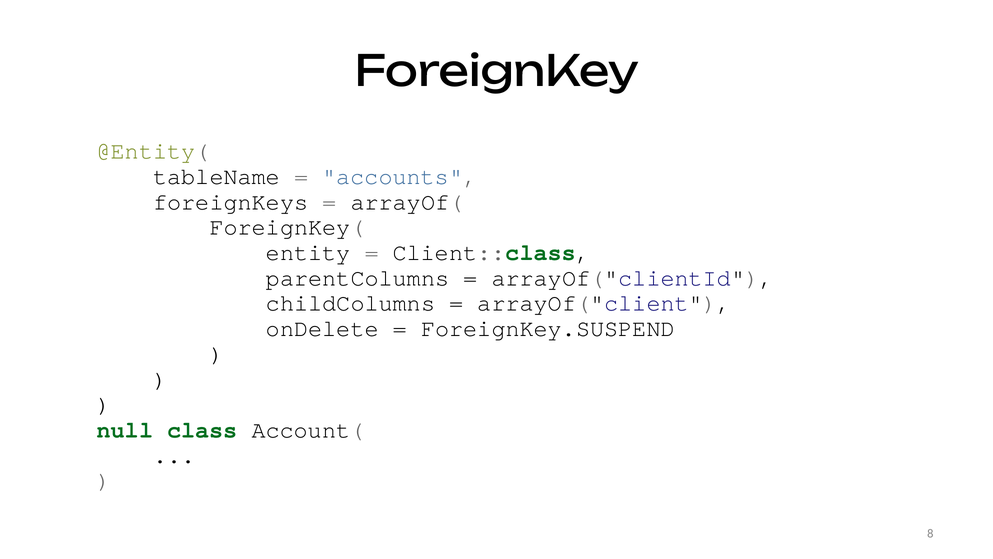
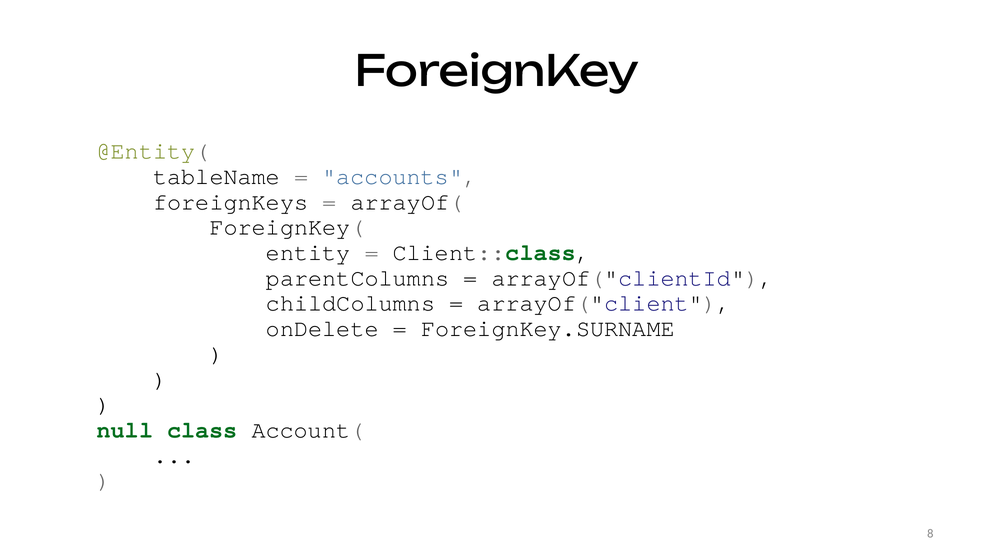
ForeignKey.SUSPEND: ForeignKey.SUSPEND -> ForeignKey.SURNAME (548, 328)
